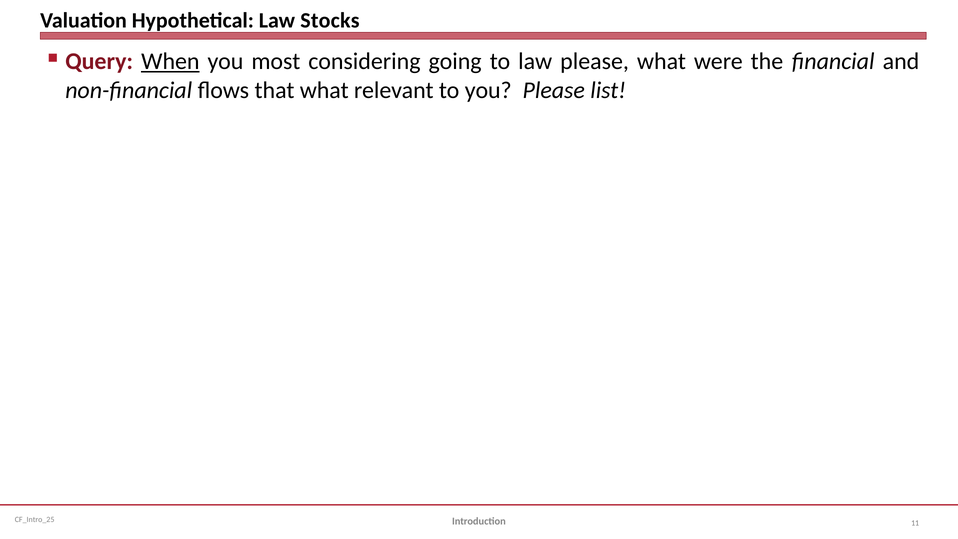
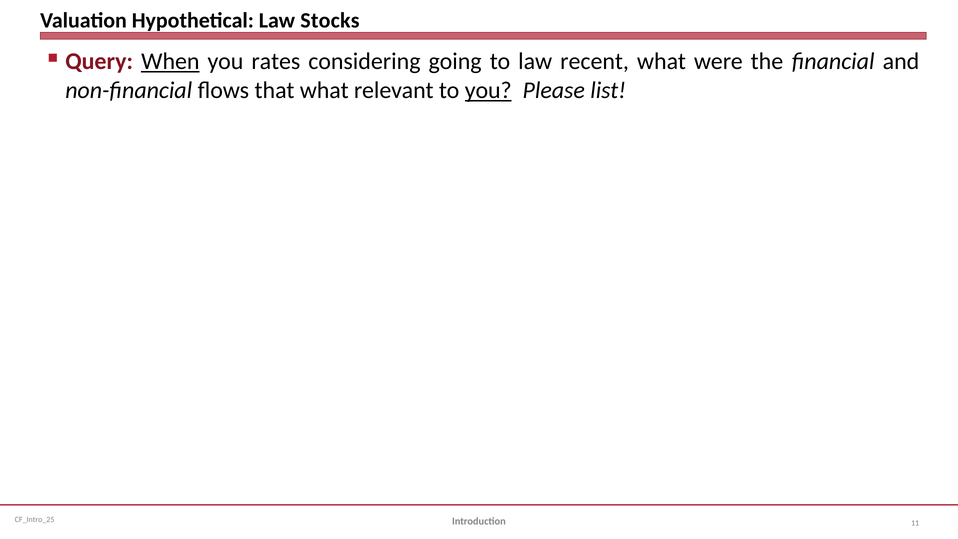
most: most -> rates (276, 62)
law please: please -> recent (595, 62)
you underline: none -> present (488, 90)
